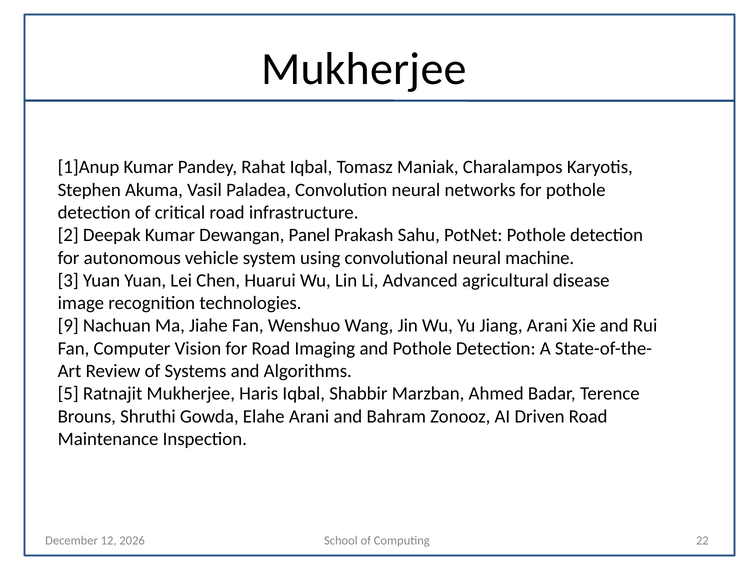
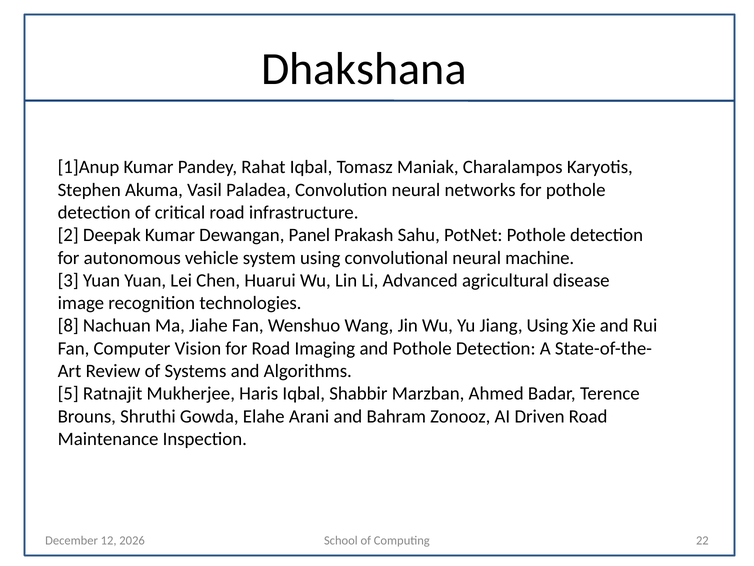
Mukherjee: Mukherjee -> Dhakshana (364, 69)
9: 9 -> 8 (68, 325)
Jiang Arani: Arani -> Using (547, 325)
